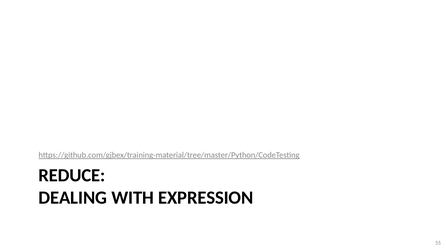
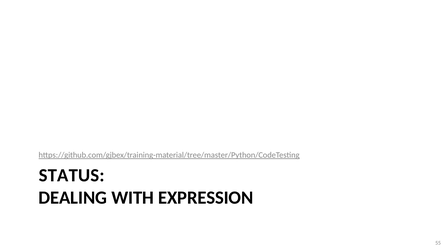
REDUCE: REDUCE -> STATUS (72, 175)
